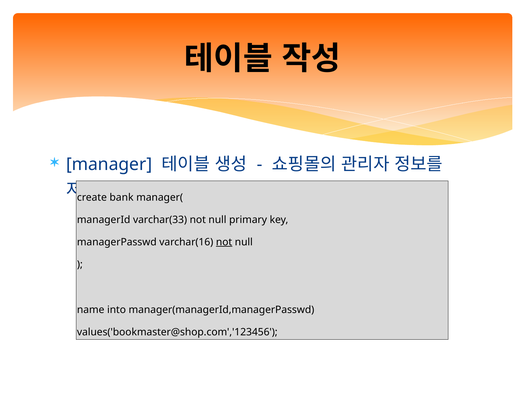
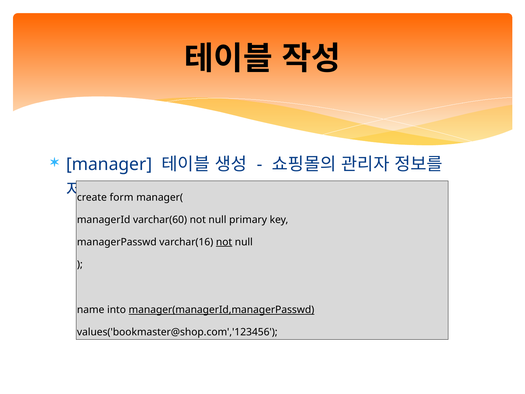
bank: bank -> form (122, 197)
varchar(33: varchar(33 -> varchar(60 (160, 220)
manager(managerId,managerPasswd underline: none -> present (221, 310)
